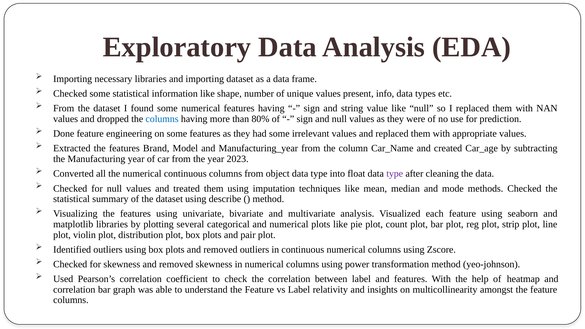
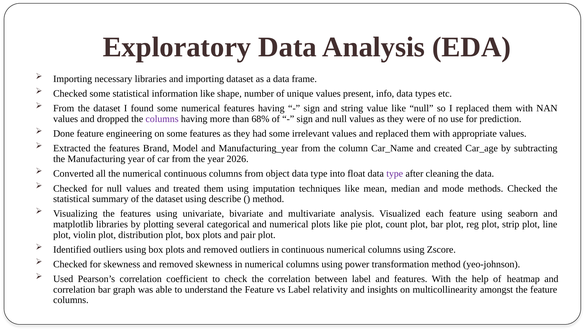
columns colour: blue -> purple (162, 119)
80%: 80% -> 68% (260, 119)
2023: 2023 -> 2026 (238, 159)
